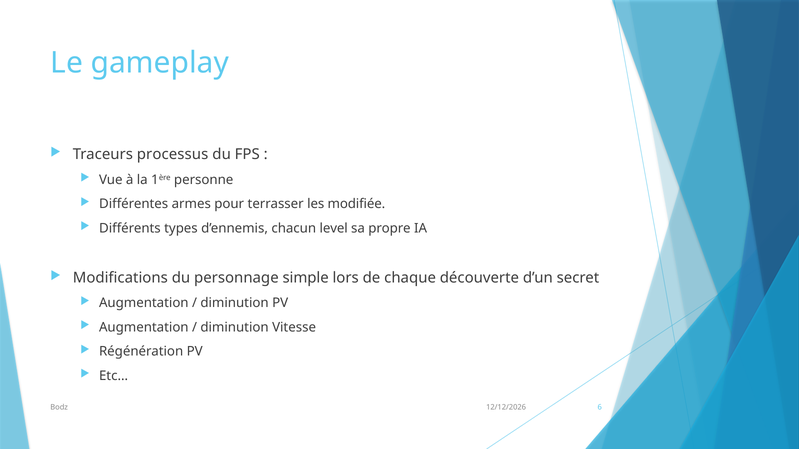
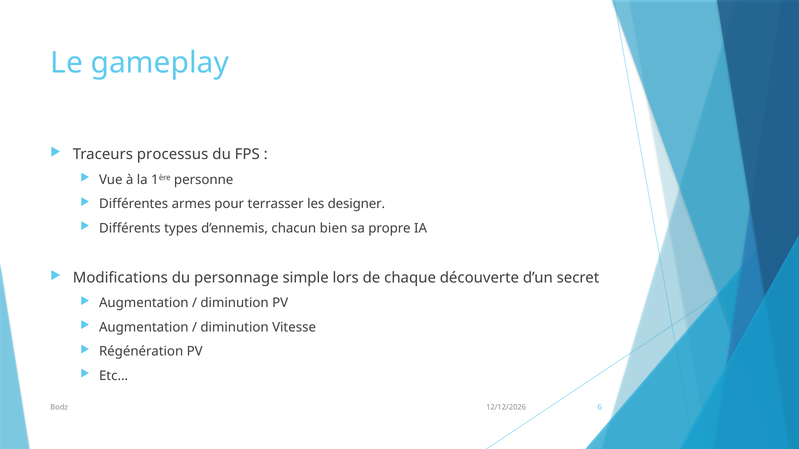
modifiée: modifiée -> designer (356, 204)
level: level -> bien (334, 228)
